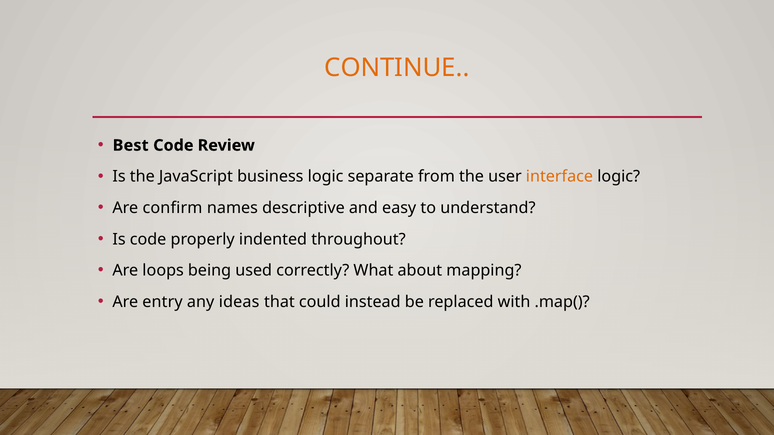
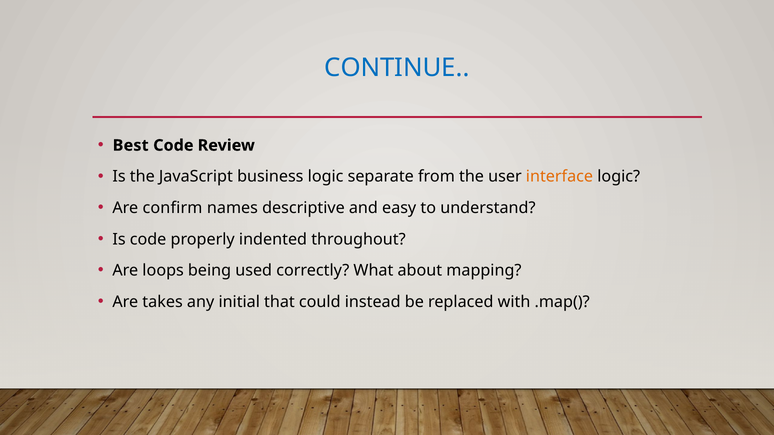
CONTINUE colour: orange -> blue (397, 68)
entry: entry -> takes (163, 302)
ideas: ideas -> initial (239, 302)
